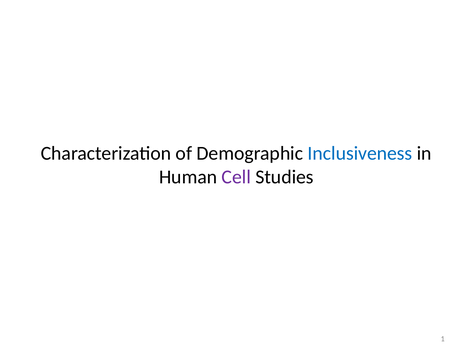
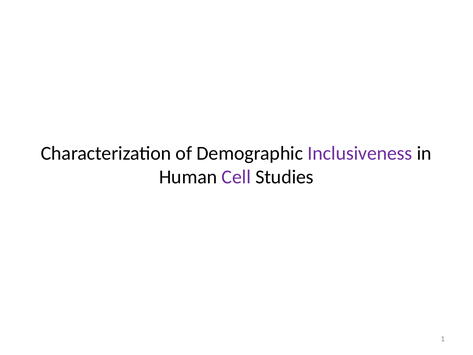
Inclusiveness colour: blue -> purple (360, 153)
